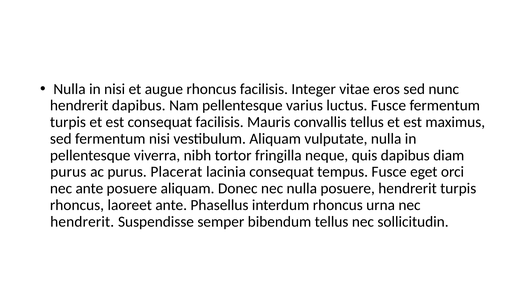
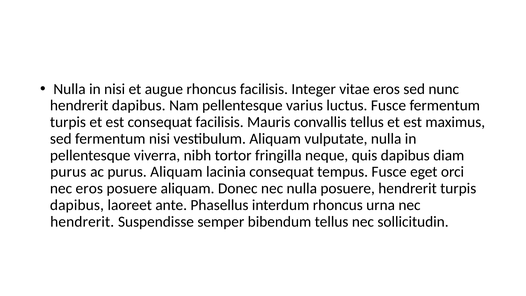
purus Placerat: Placerat -> Aliquam (176, 172)
nec ante: ante -> eros (89, 188)
rhoncus: rhoncus -> dapibus (77, 205)
